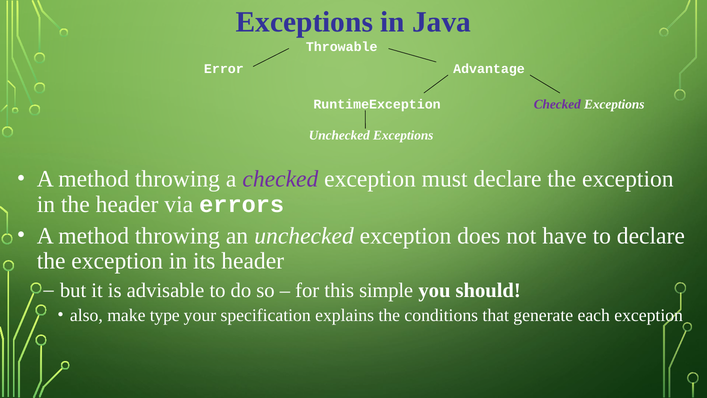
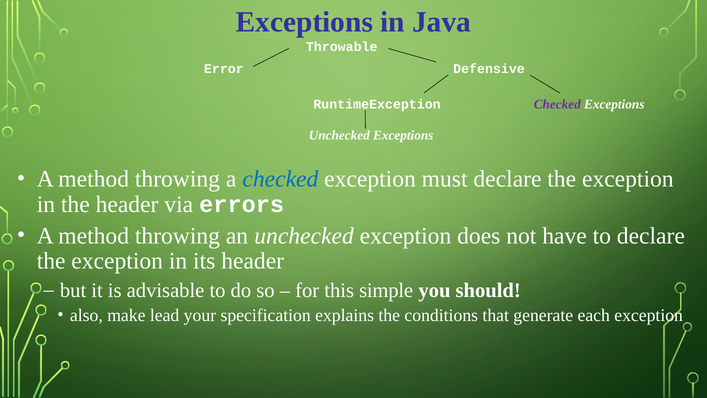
Advantage: Advantage -> Defensive (489, 69)
checked colour: purple -> blue (280, 179)
type: type -> lead (165, 315)
